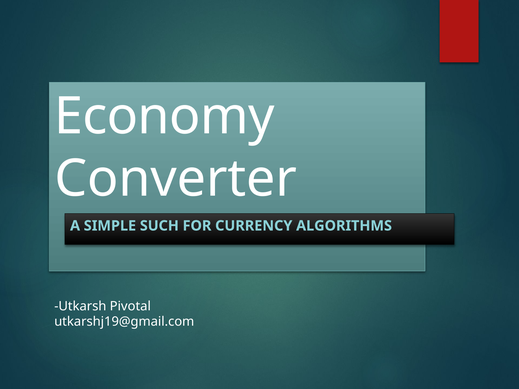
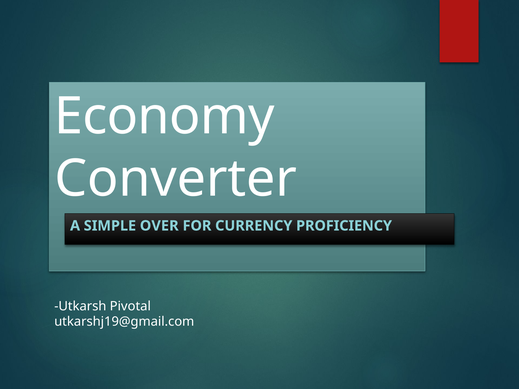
SUCH: SUCH -> OVER (159, 226)
ALGORITHMS: ALGORITHMS -> PROFICIENCY (344, 226)
